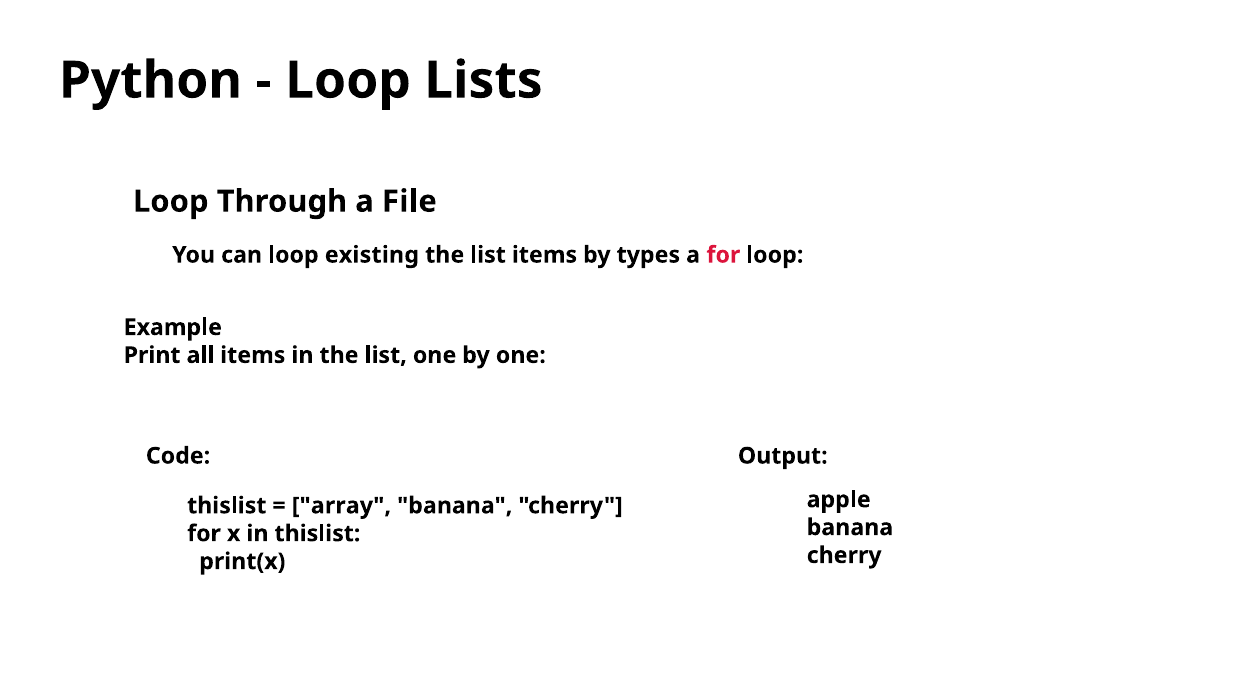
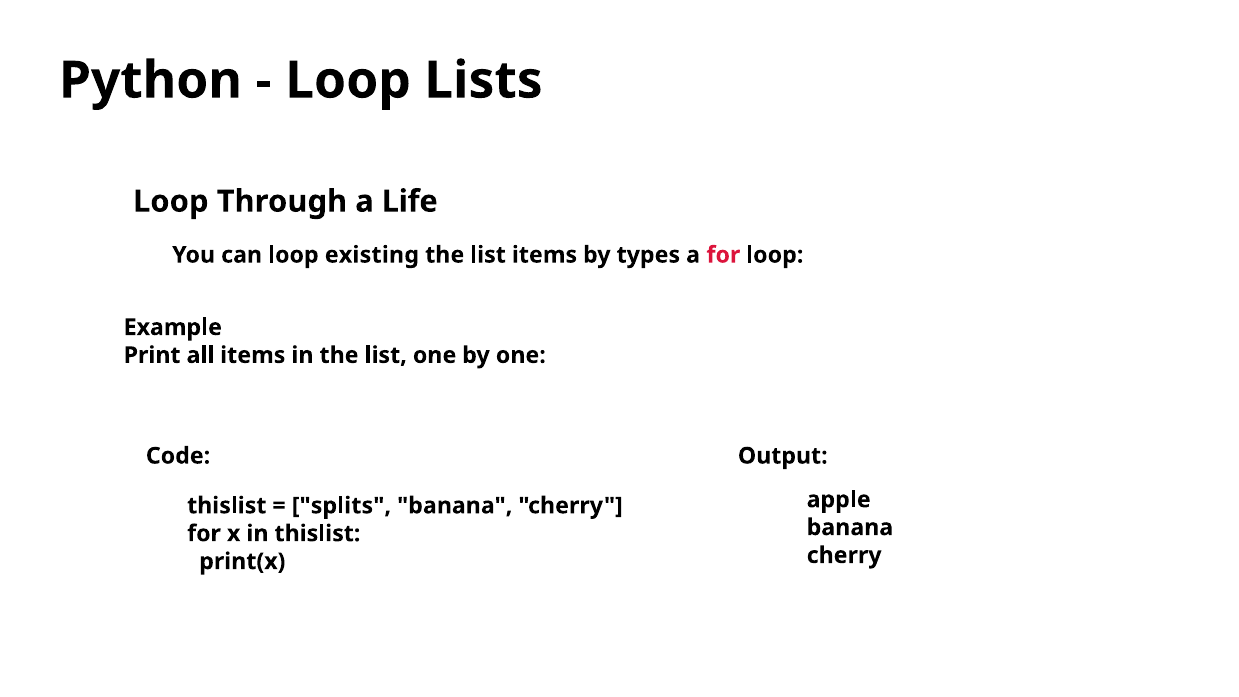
File: File -> Life (410, 201)
array: array -> splits (341, 506)
